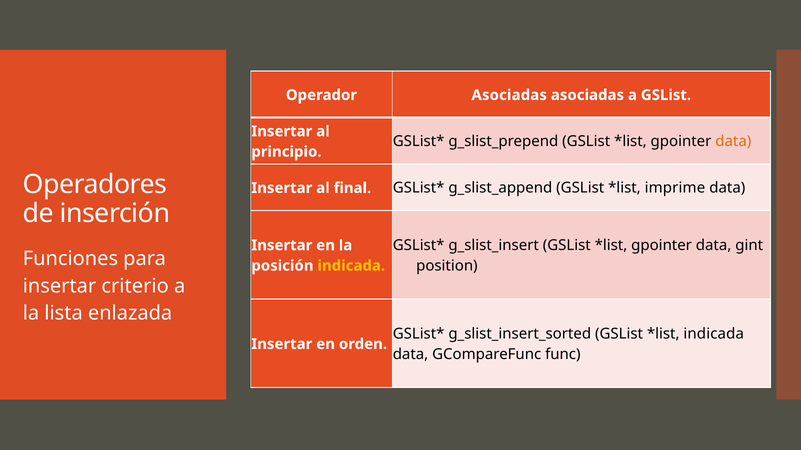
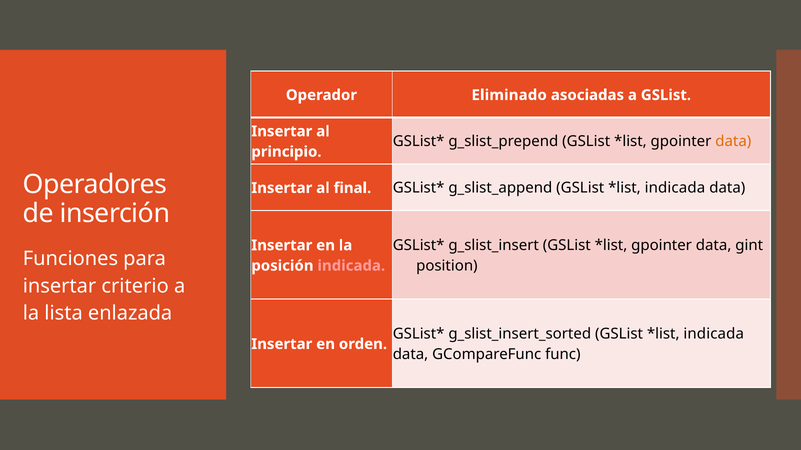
Operador Asociadas: Asociadas -> Eliminado (509, 95)
imprime: imprime -> indicada (675, 188)
indicada colour: yellow -> pink (351, 266)
